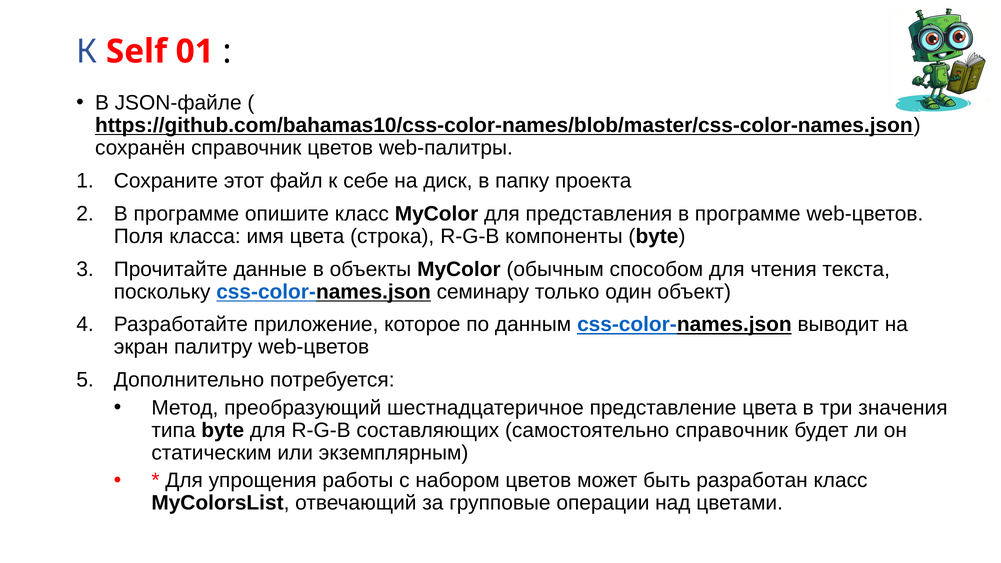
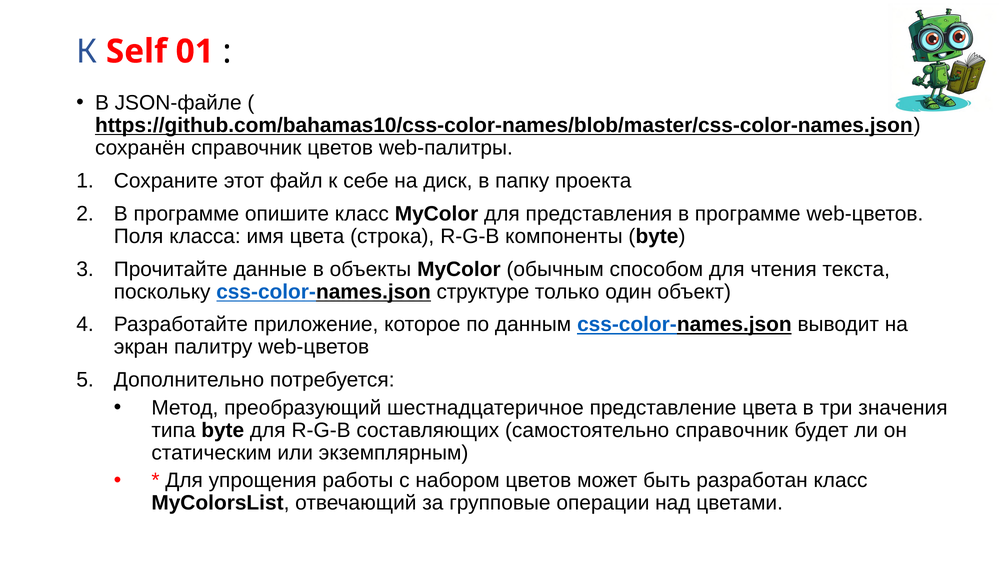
семинару: семинару -> структуре (483, 292)
